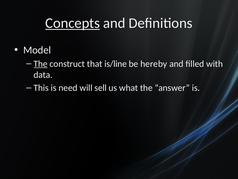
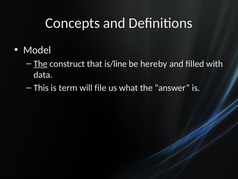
Concepts underline: present -> none (73, 23)
need: need -> term (68, 88)
sell: sell -> file (101, 88)
